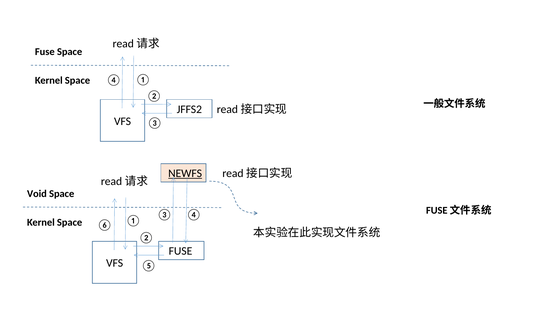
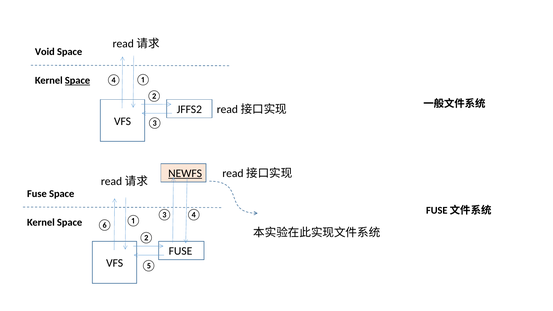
Fuse: Fuse -> Void (45, 52)
Space underline: none -> present (77, 80)
Void: Void -> Fuse (37, 194)
